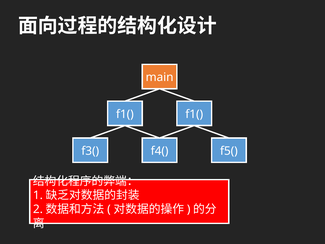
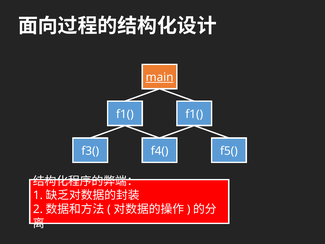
main underline: none -> present (160, 77)
